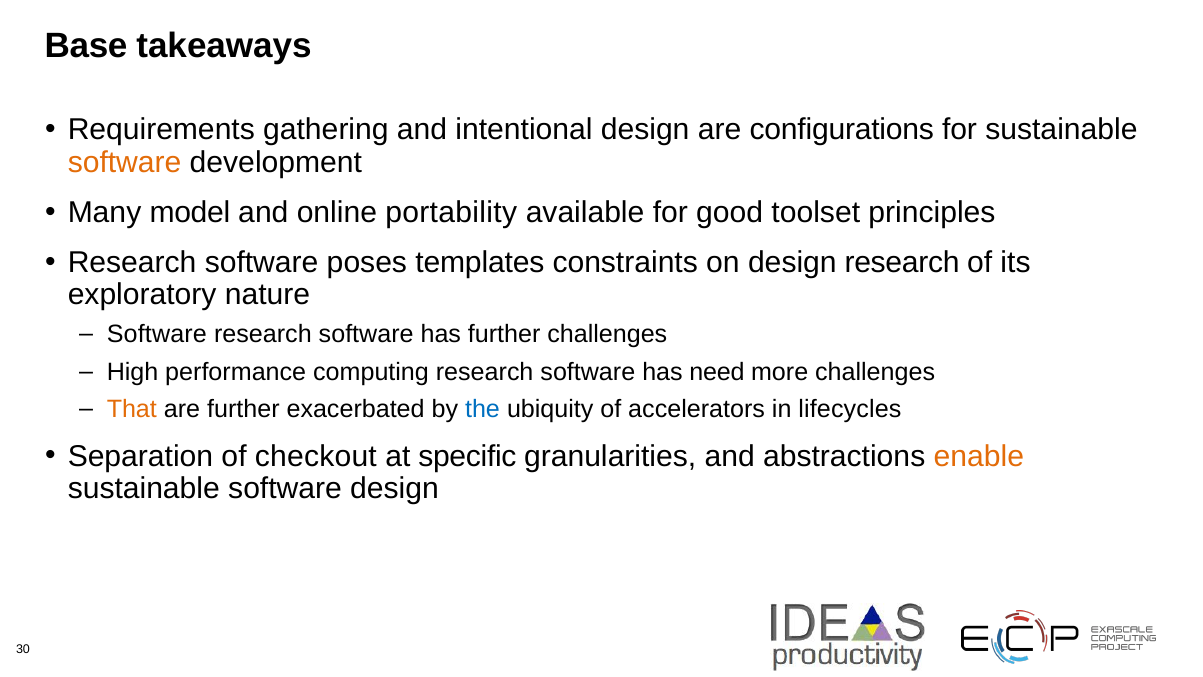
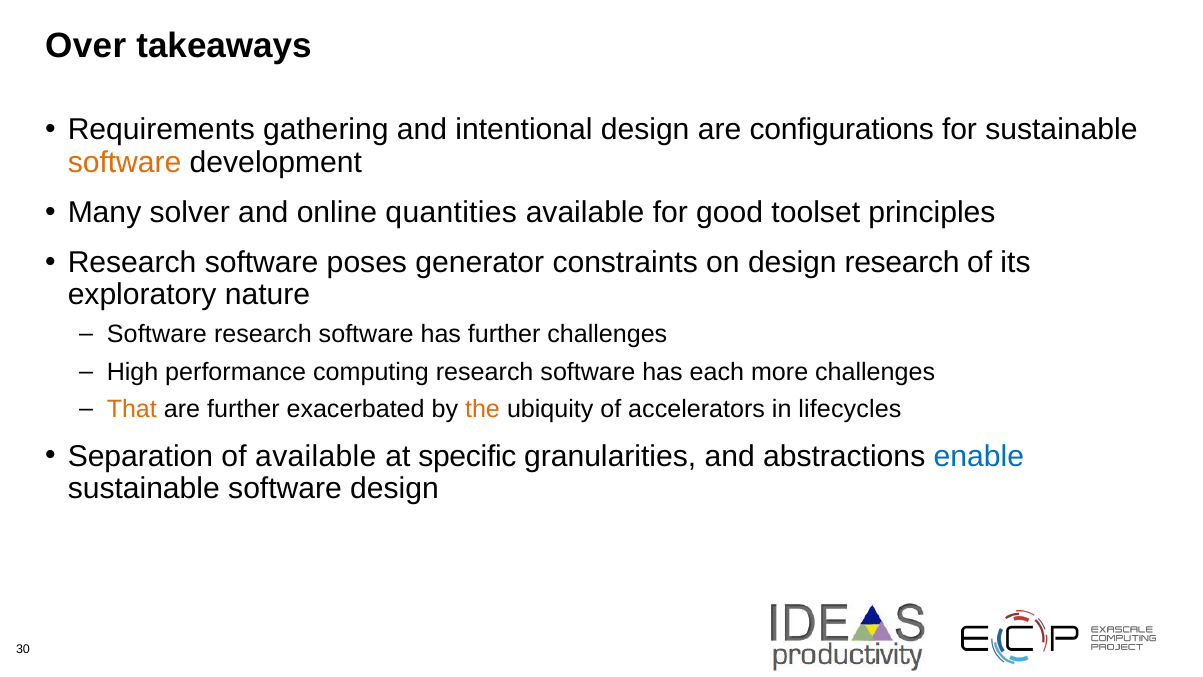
Base: Base -> Over (86, 46)
model: model -> solver (190, 212)
portability: portability -> quantities (451, 212)
templates: templates -> generator (480, 262)
need: need -> each (717, 372)
the colour: blue -> orange (483, 409)
of checkout: checkout -> available (316, 456)
enable colour: orange -> blue (979, 456)
